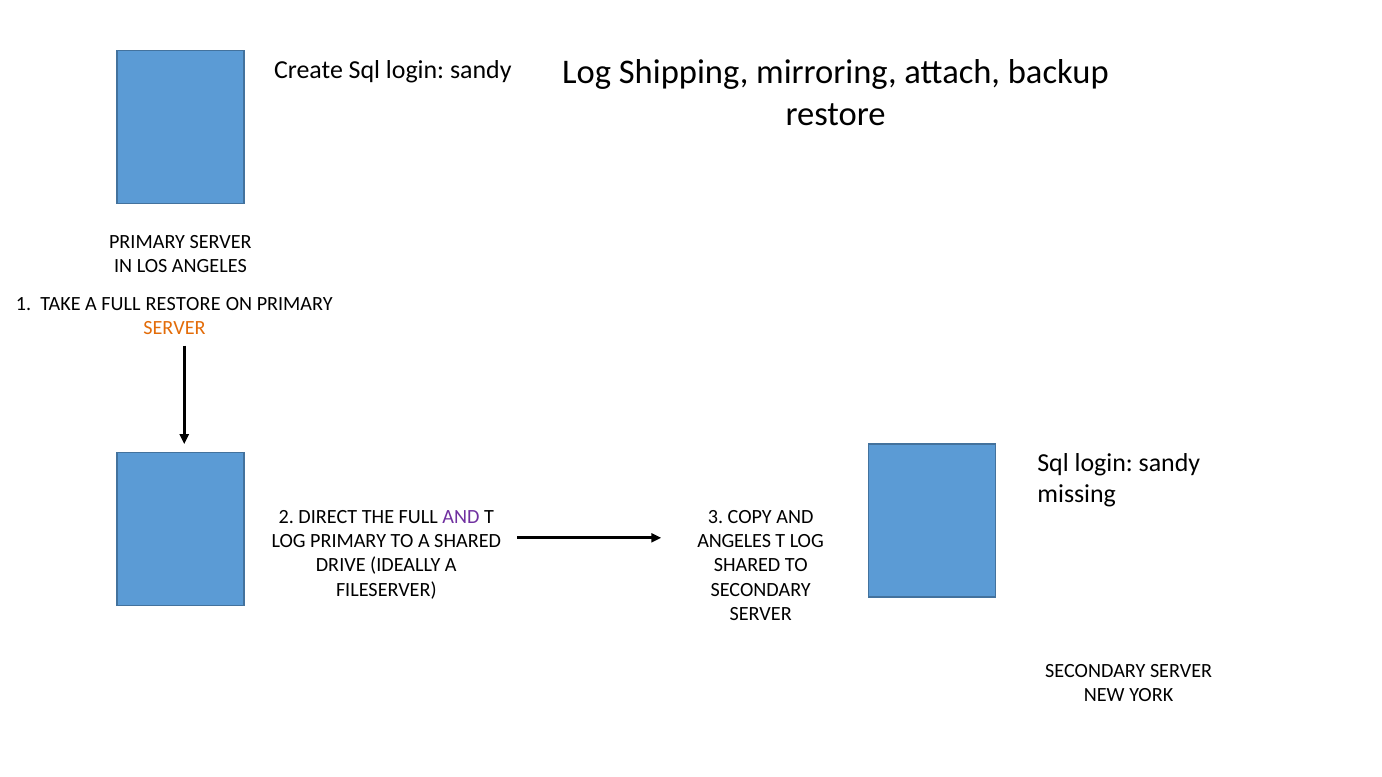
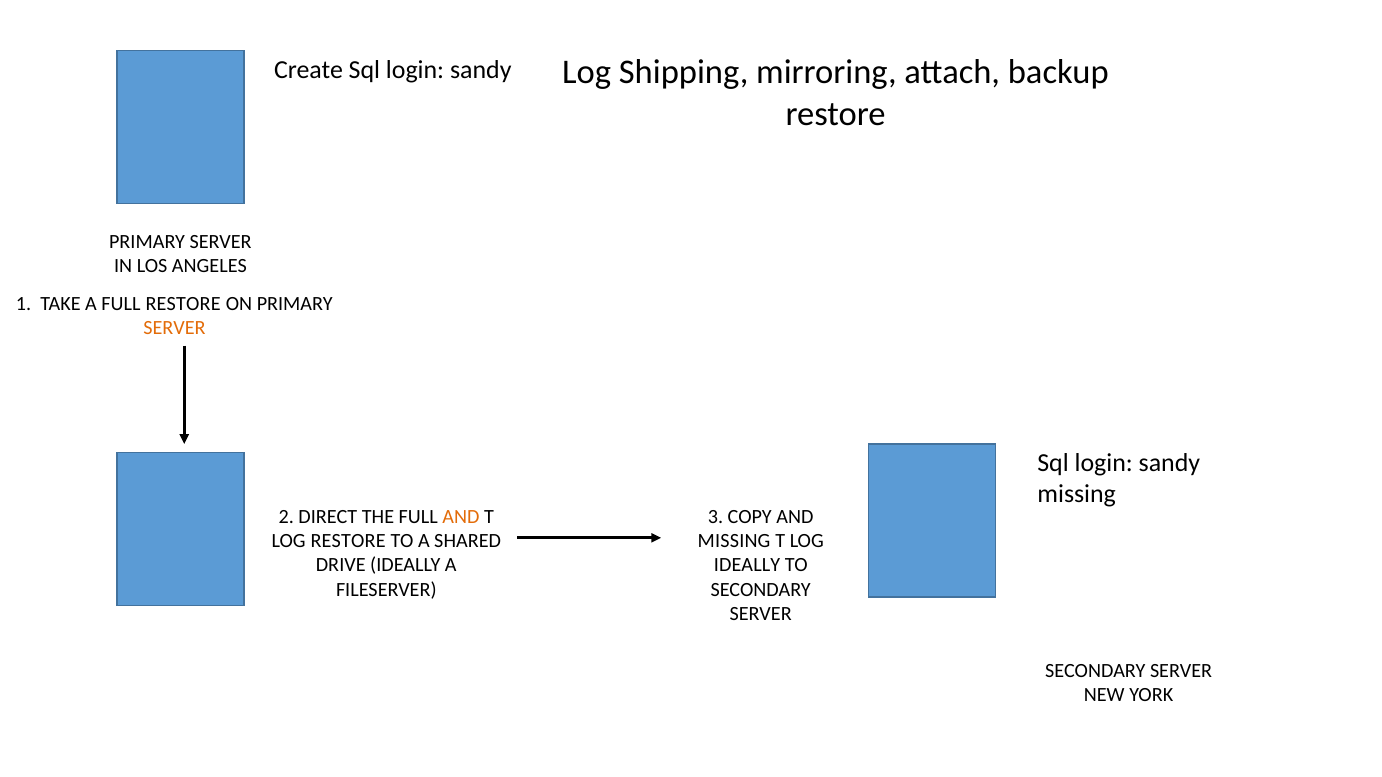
AND colour: purple -> orange (461, 517)
LOG PRIMARY: PRIMARY -> RESTORE (348, 541)
ANGELES: ANGELES -> MISSING (734, 541)
SHARED: SHARED -> IDEALLY (747, 566)
